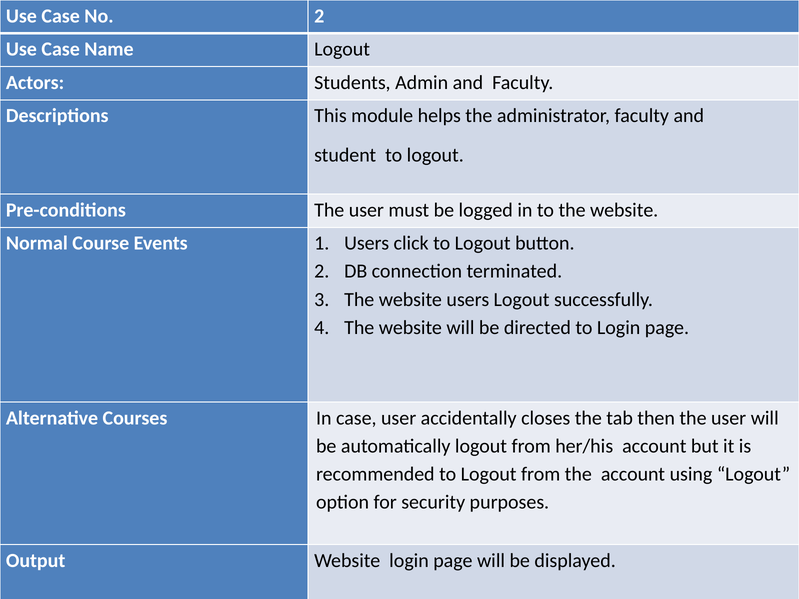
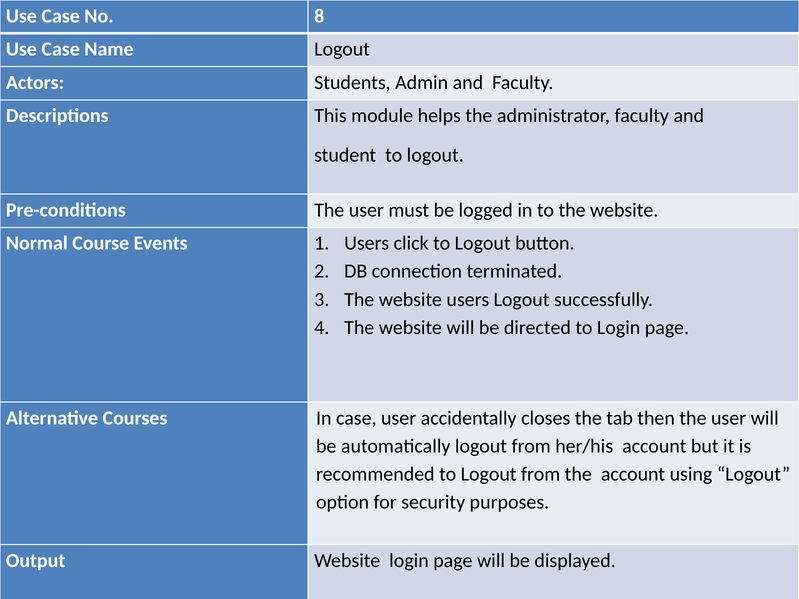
No 2: 2 -> 8 (319, 16)
